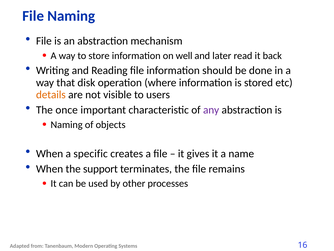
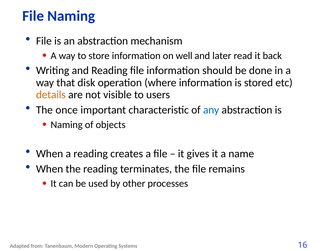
any colour: purple -> blue (211, 110)
a specific: specific -> reading (91, 153)
the support: support -> reading (100, 169)
